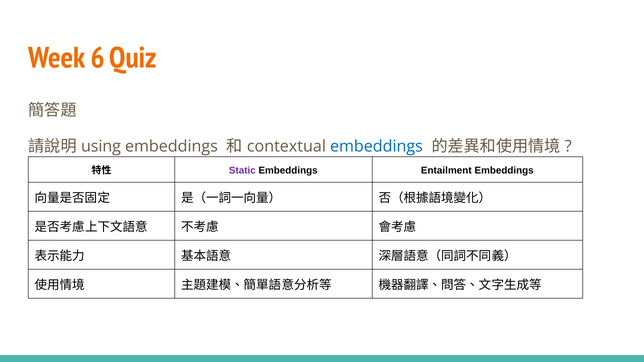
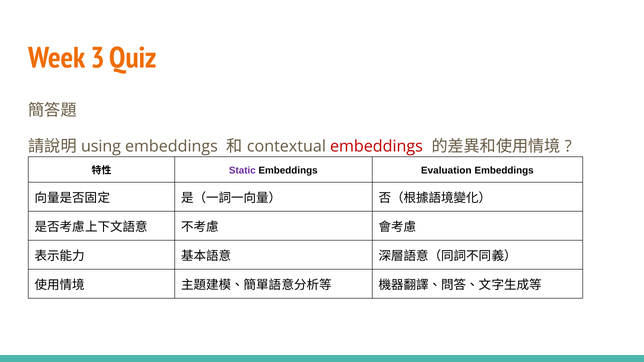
6: 6 -> 3 (98, 58)
embeddings colour: blue -> red (376, 147)
Entailment: Entailment -> Evaluation (446, 171)
